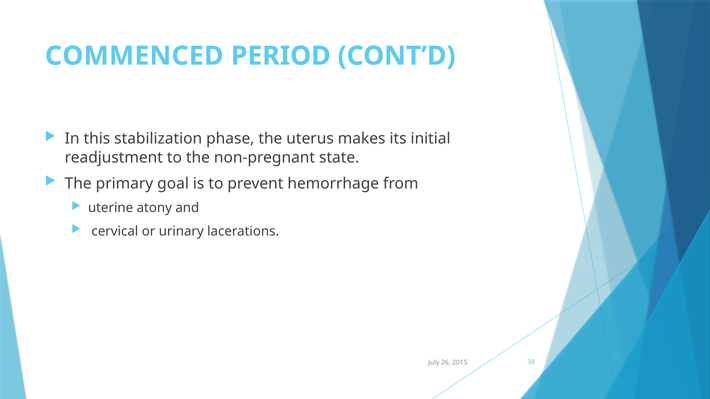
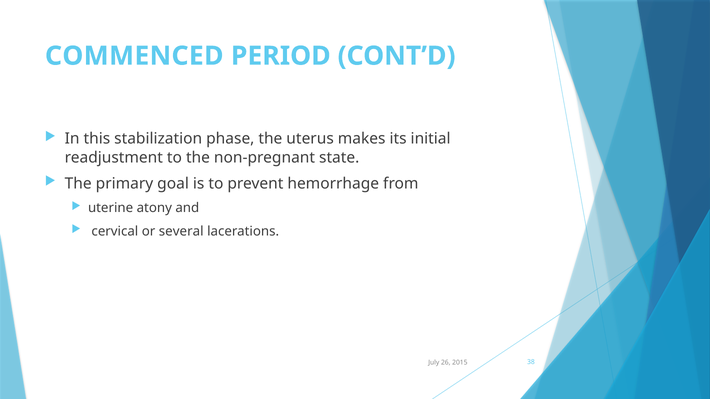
urinary: urinary -> several (181, 231)
